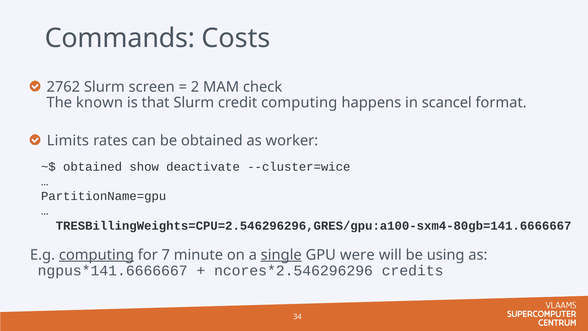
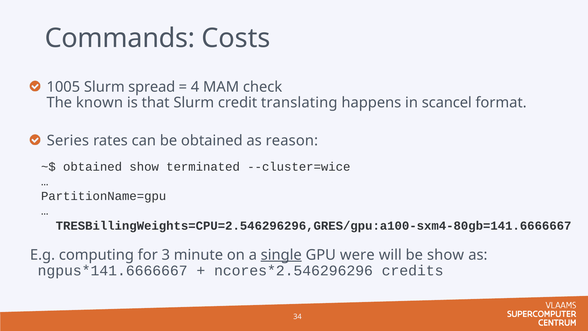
2762: 2762 -> 1005 (63, 87)
screen: screen -> spread (152, 87)
2: 2 -> 4 (195, 87)
credit computing: computing -> translating (299, 103)
Limits: Limits -> Series (68, 141)
worker: worker -> reason (292, 141)
deactivate: deactivate -> terminated (203, 167)
computing underline: present -> none (96, 255)
7: 7 -> 3 (166, 255)
be using: using -> show (446, 255)
